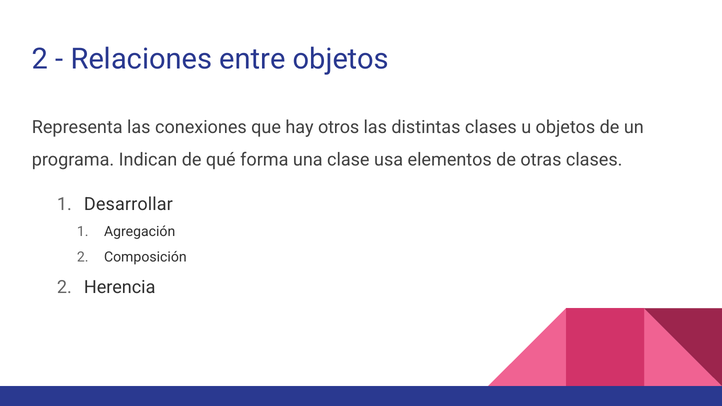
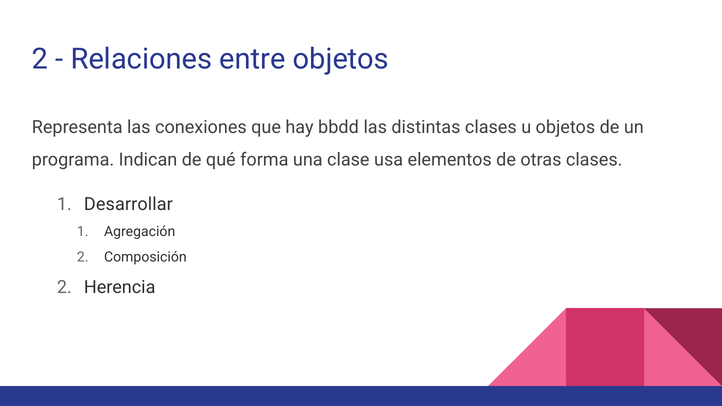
otros: otros -> bbdd (338, 127)
